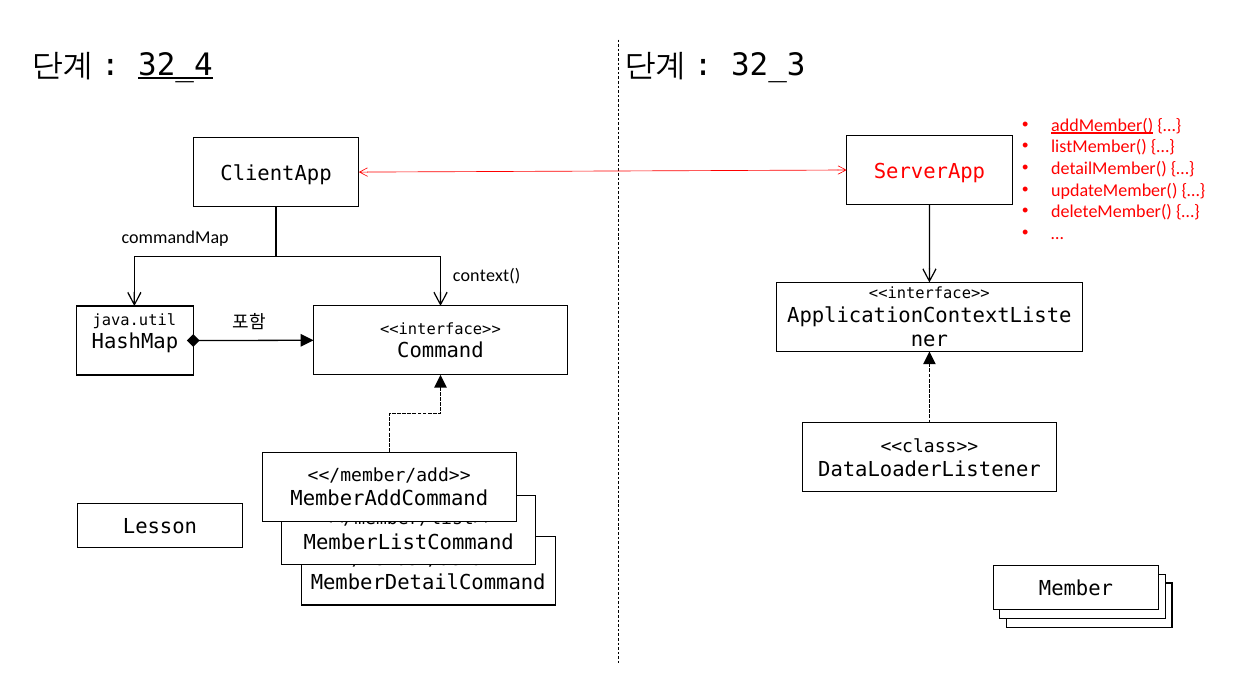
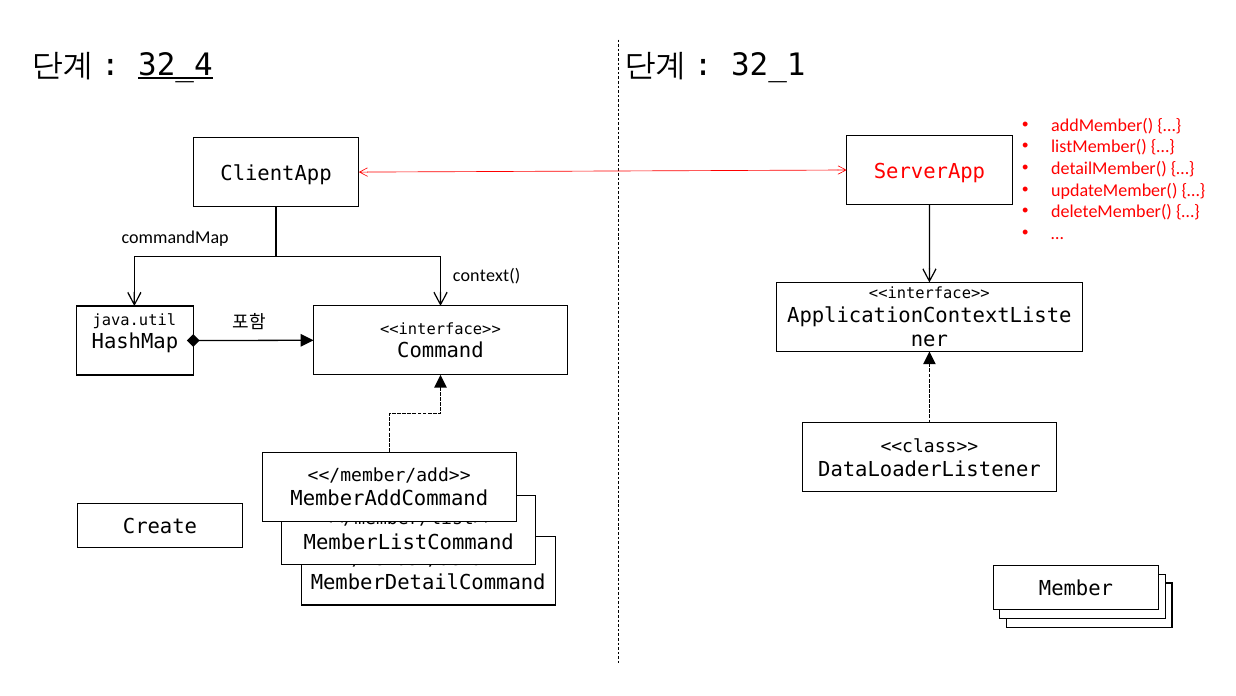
32_3: 32_3 -> 32_1 (768, 65)
addMember( underline: present -> none (1102, 125)
Lesson: Lesson -> Create (160, 526)
